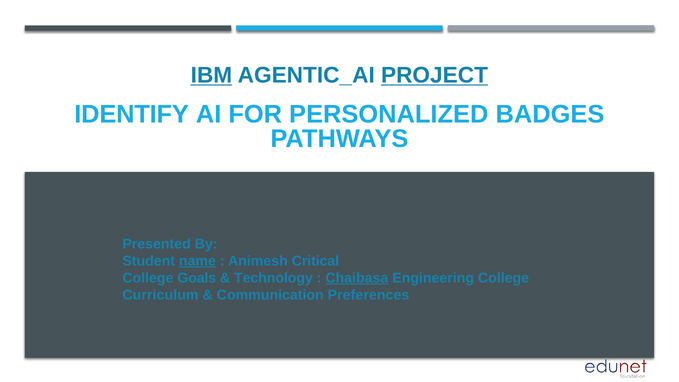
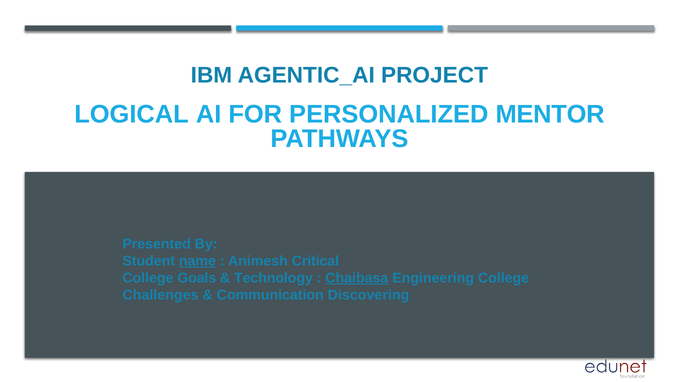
IBM underline: present -> none (211, 75)
PROJECT underline: present -> none (434, 75)
IDENTIFY: IDENTIFY -> LOGICAL (132, 114)
BADGES: BADGES -> MENTOR (550, 114)
Curriculum: Curriculum -> Challenges (160, 295)
Preferences: Preferences -> Discovering (369, 295)
